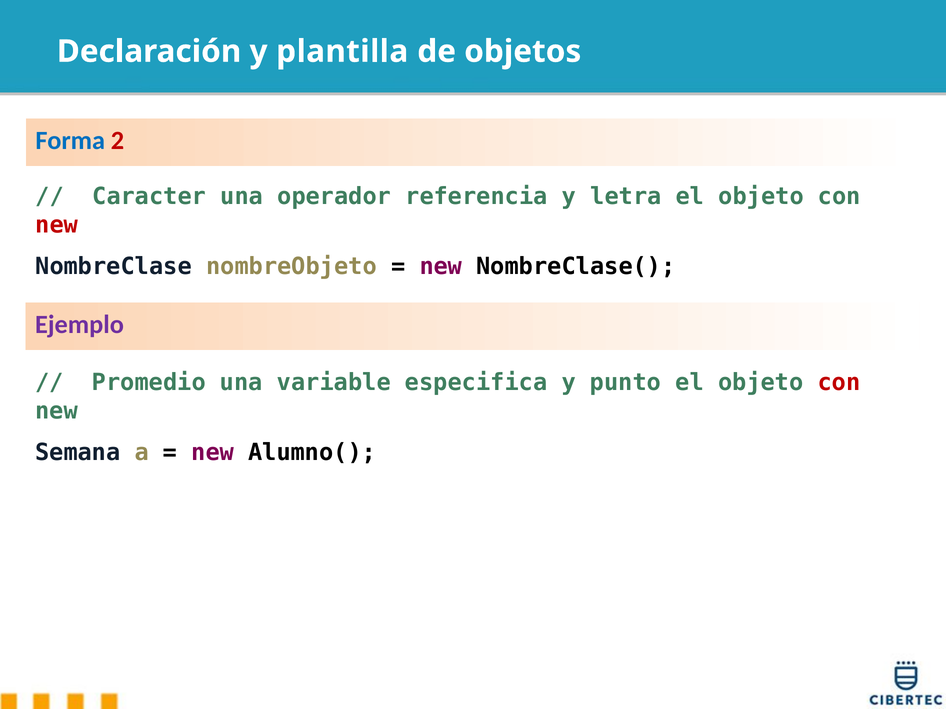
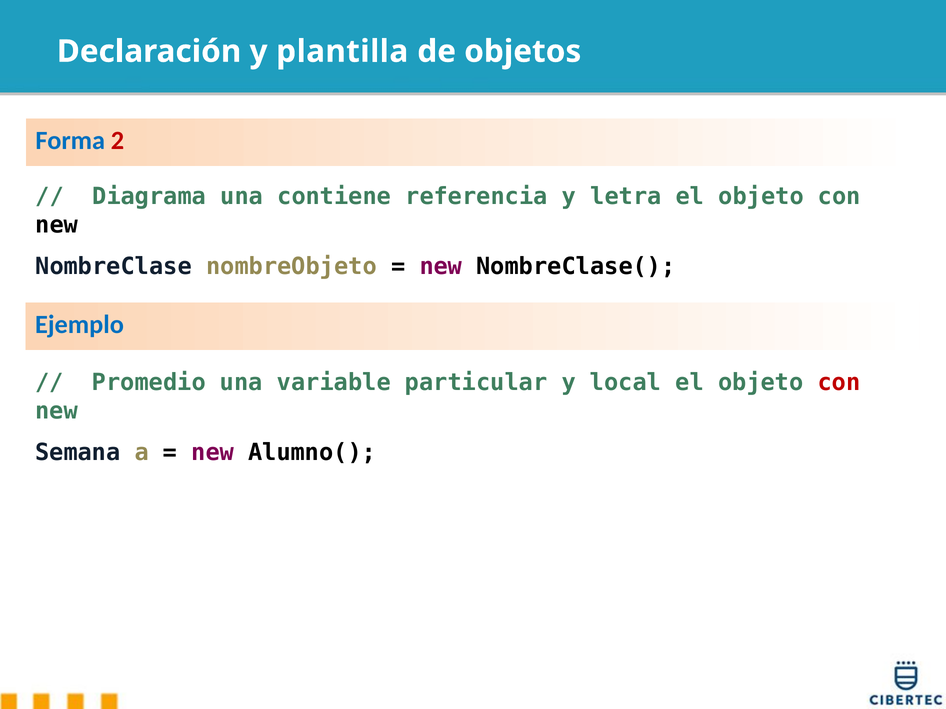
Caracter: Caracter -> Diagrama (149, 197)
operador: operador -> contiene (334, 197)
new colour: red -> black (57, 225)
Ejemplo colour: purple -> blue (79, 325)
especifica: especifica -> particular (476, 383)
punto: punto -> local (626, 383)
